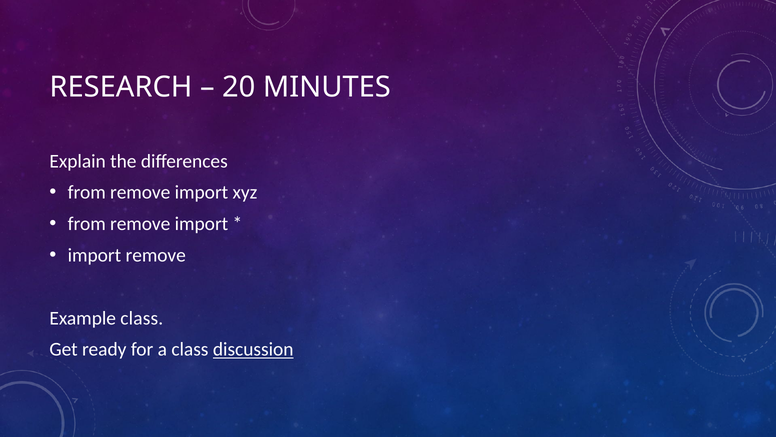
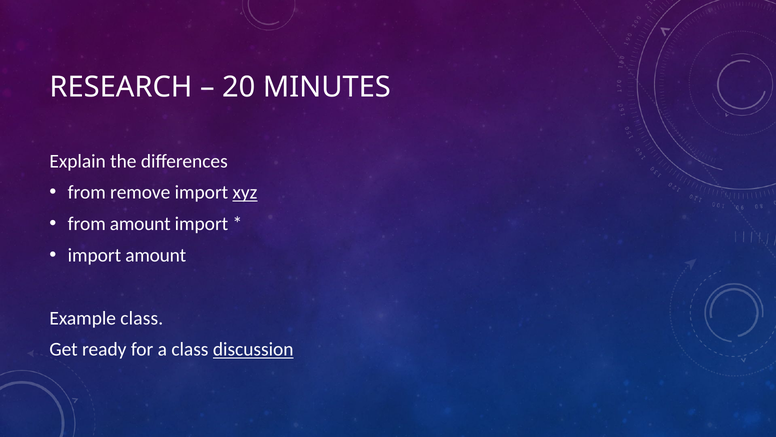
xyz underline: none -> present (245, 192)
remove: remove -> amount (140, 224)
import remove: remove -> amount (156, 255)
